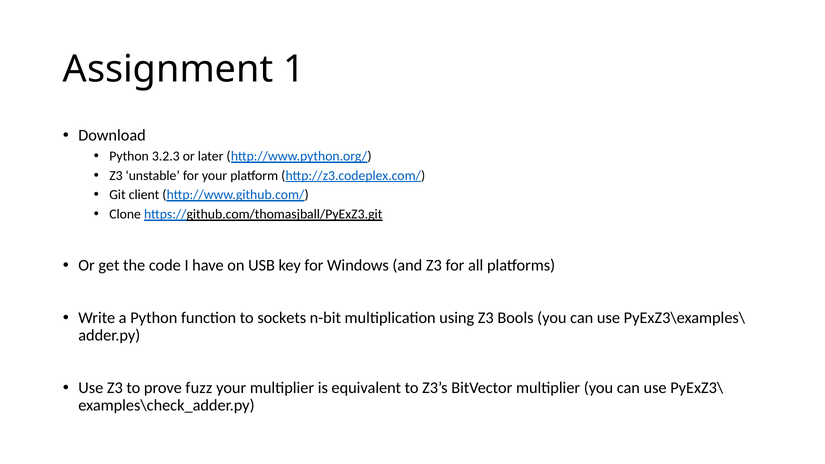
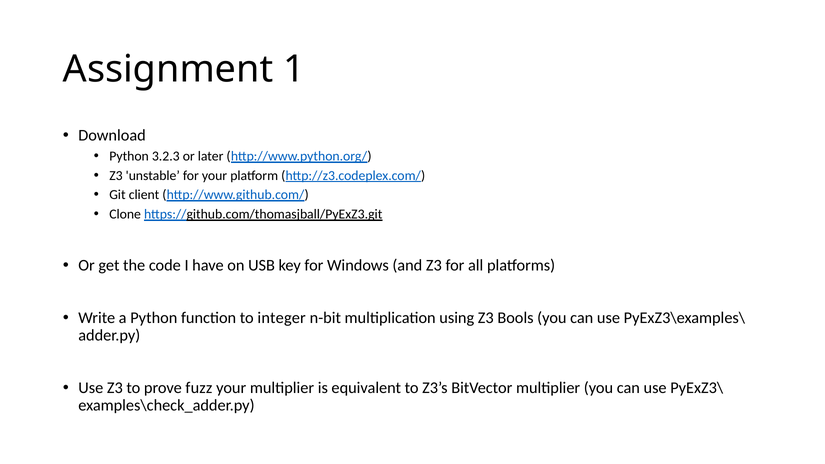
sockets: sockets -> integer (282, 318)
